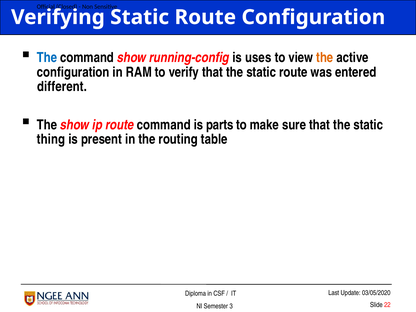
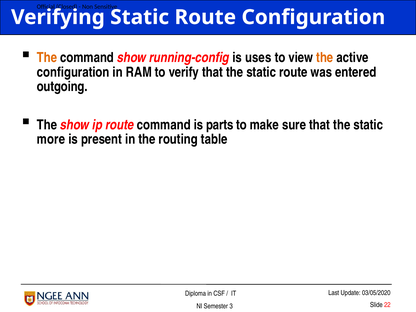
The colour: blue -> orange (47, 58)
different: different -> outgoing (62, 87)
thing: thing -> more (51, 139)
